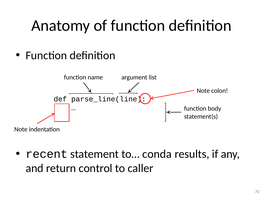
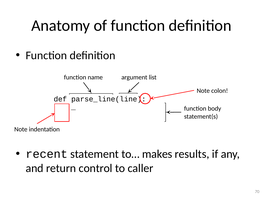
conda: conda -> makes (157, 153)
